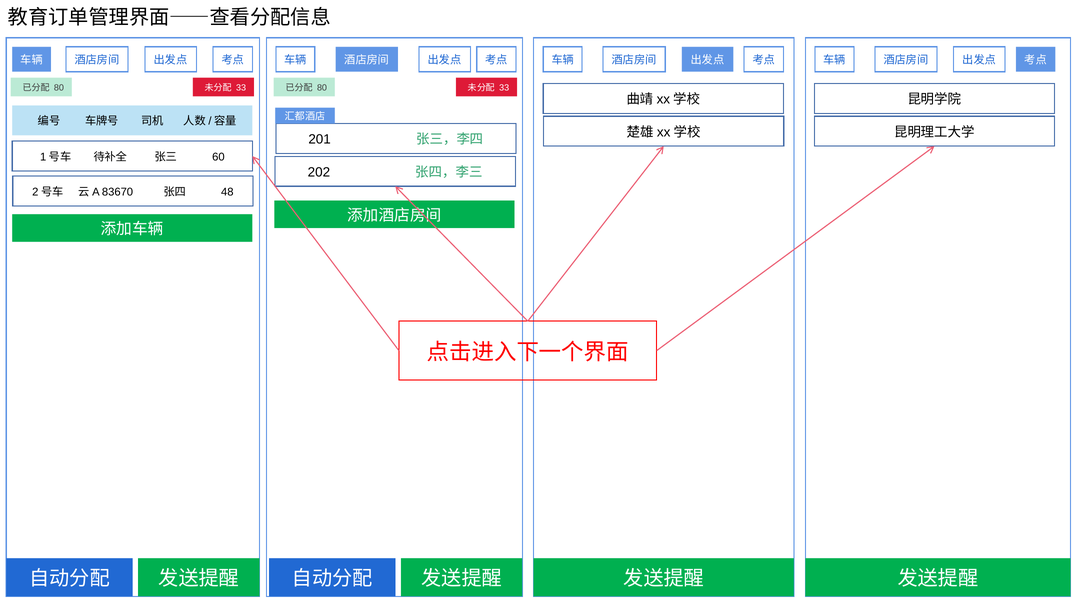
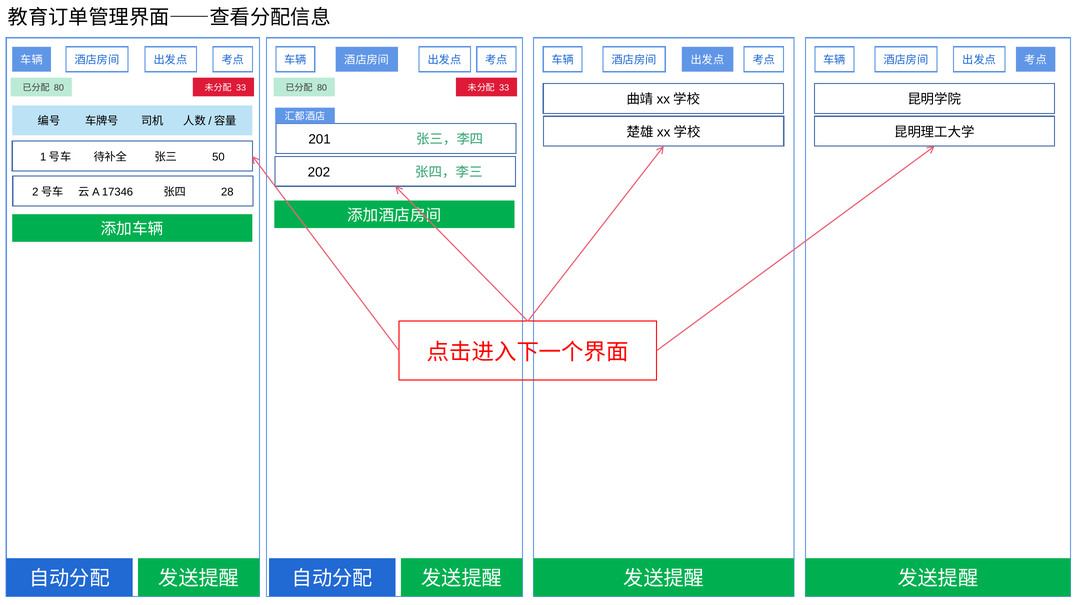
60: 60 -> 50 (218, 157)
83670: 83670 -> 17346 (118, 192)
48: 48 -> 28 (227, 192)
